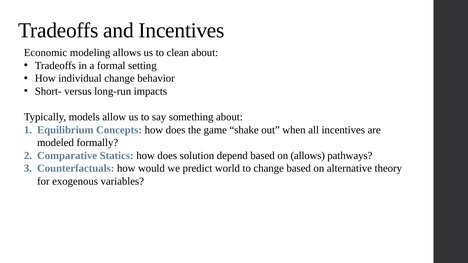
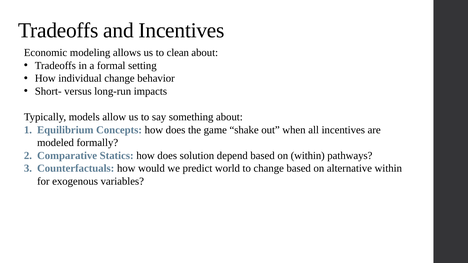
on allows: allows -> within (308, 156)
alternative theory: theory -> within (388, 169)
